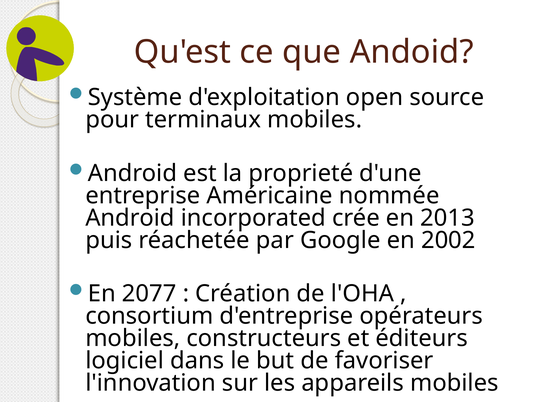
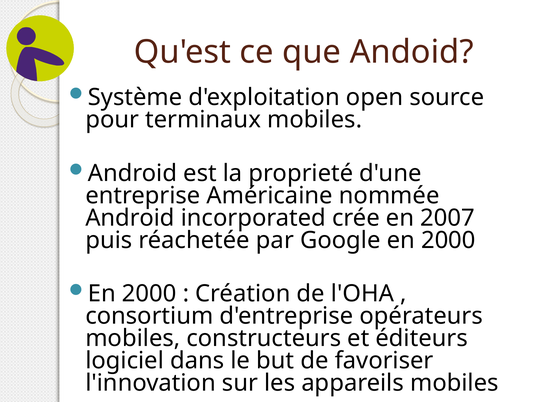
2013: 2013 -> 2007 (448, 218)
Google en 2002: 2002 -> 2000 (448, 240)
2077: 2077 -> 2000 (149, 294)
